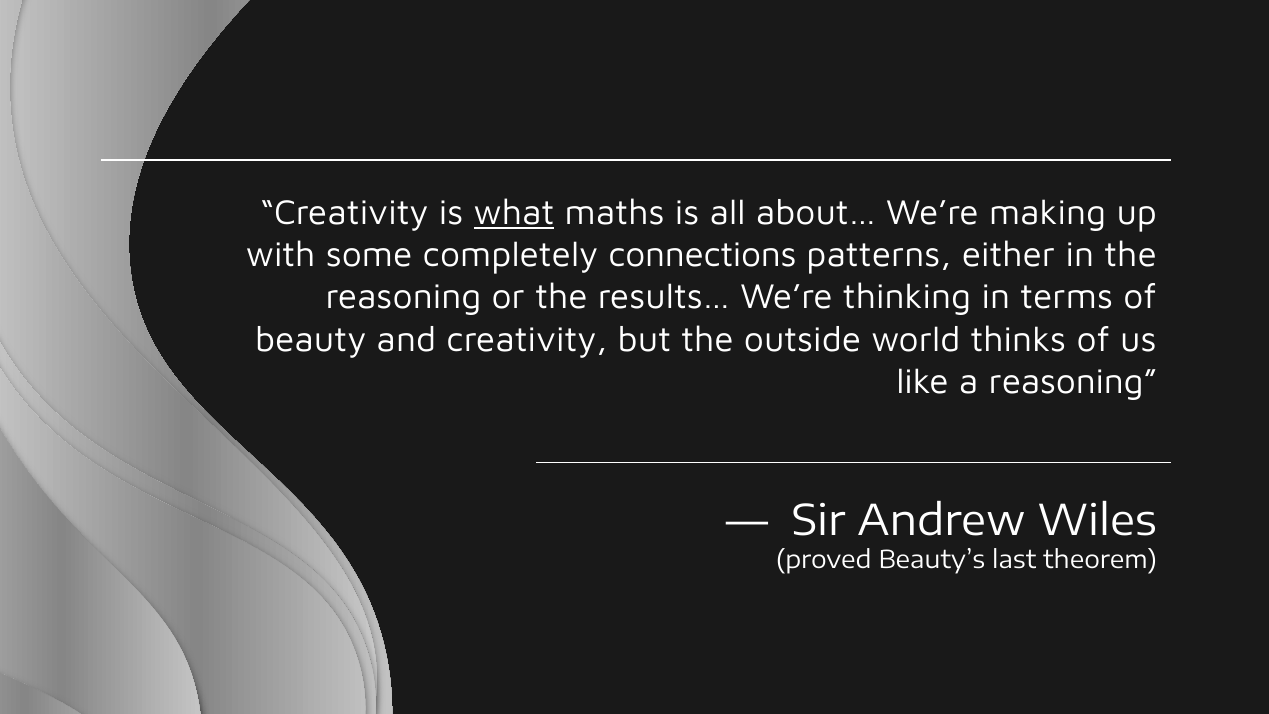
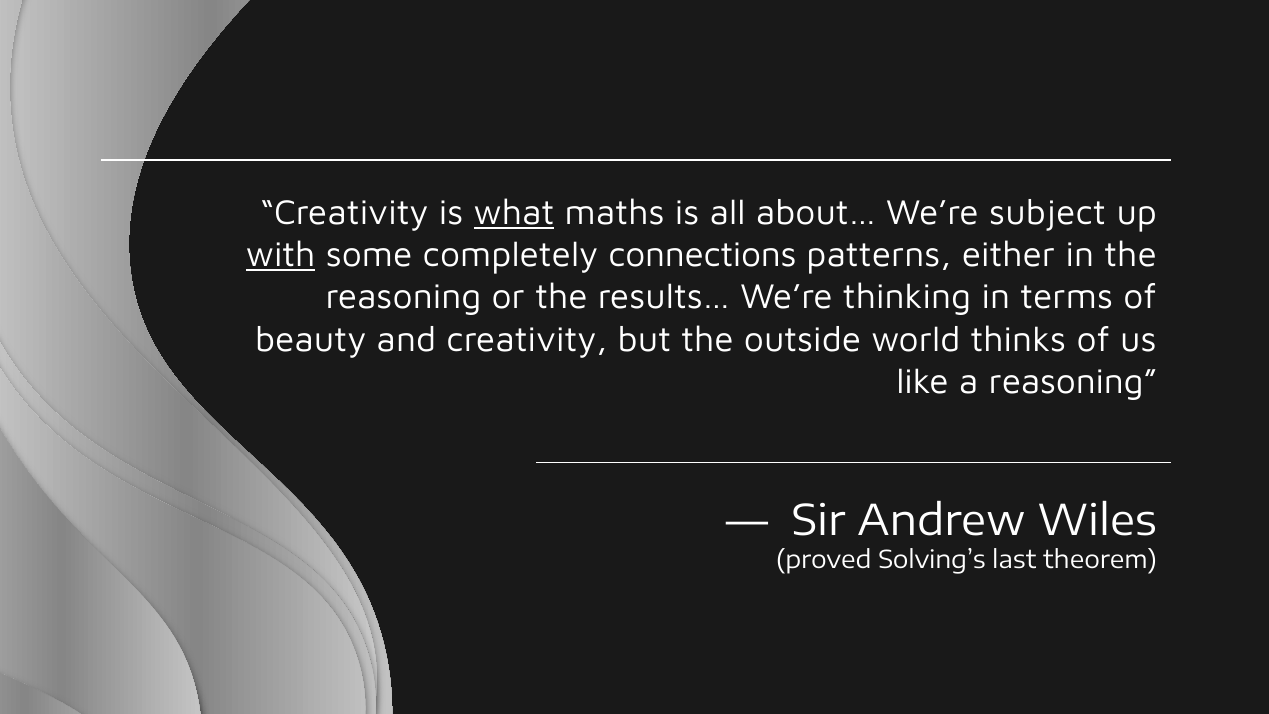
making: making -> subject (1047, 213)
with underline: none -> present (281, 255)
Beauty’s: Beauty’s -> Solving’s (932, 560)
